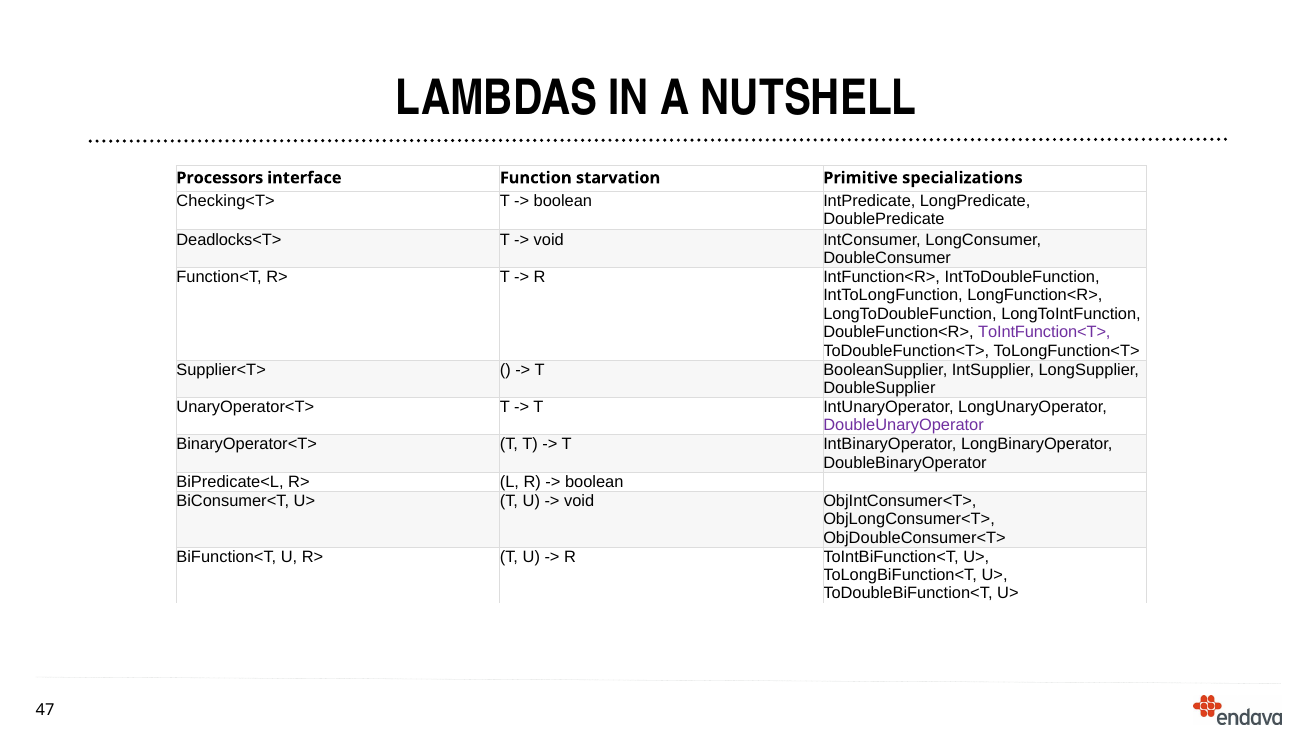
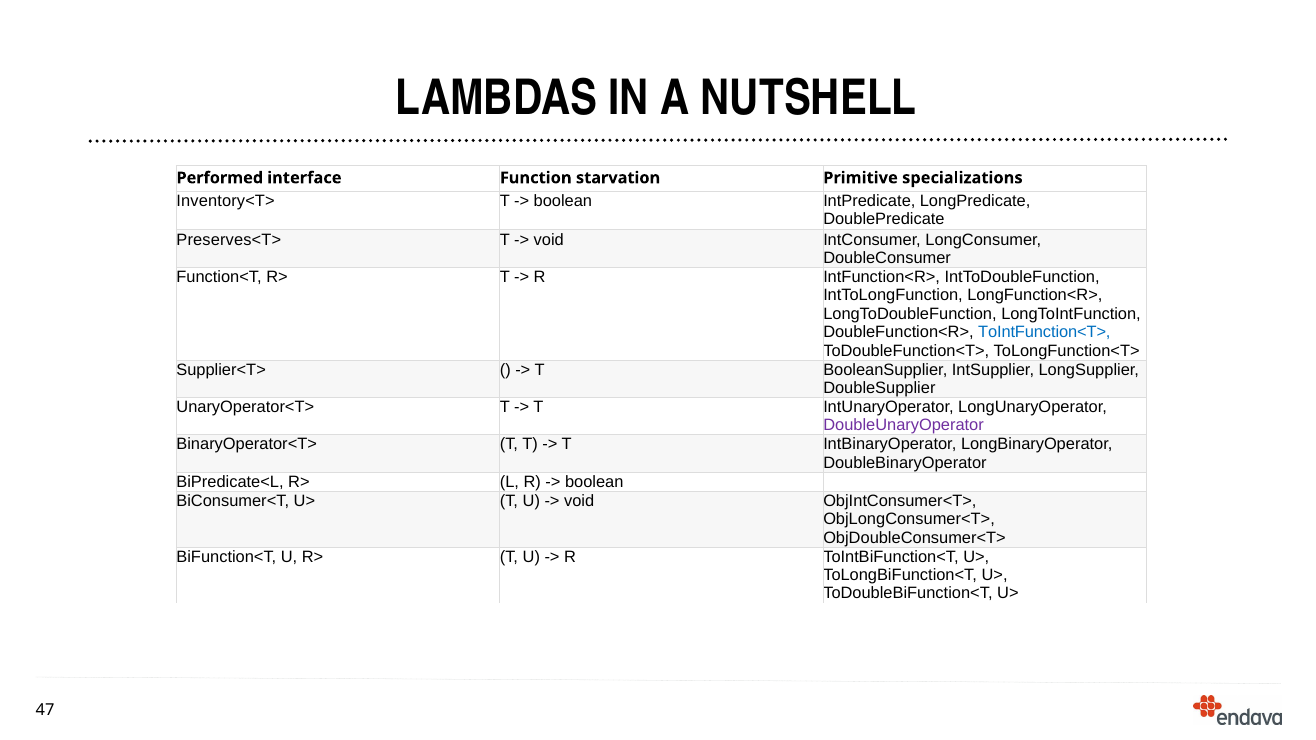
Processors: Processors -> Performed (220, 178)
Checking<T>: Checking<T> -> Inventory<T> (226, 201)
Deadlocks<T>: Deadlocks<T> -> Preserves<T> (229, 240)
ToIntFunction<T> colour: purple -> blue (1044, 332)
